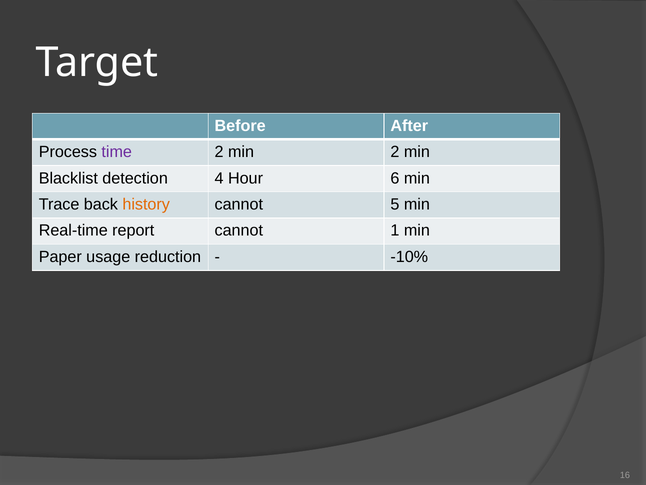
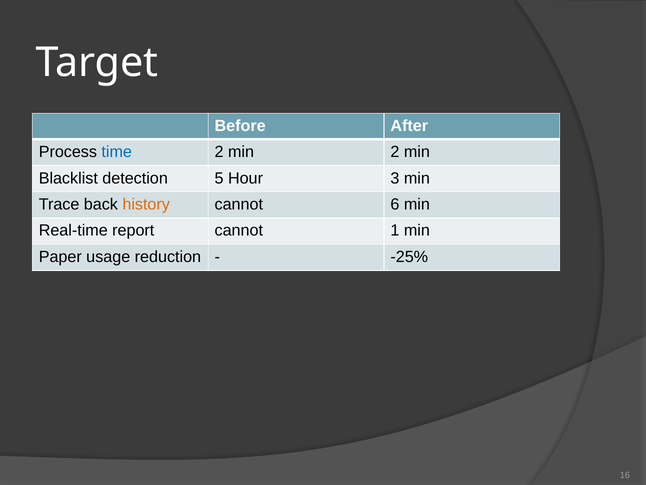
time colour: purple -> blue (117, 152)
4: 4 -> 5 (219, 178)
6: 6 -> 3 (395, 178)
5: 5 -> 6 (395, 204)
-10%: -10% -> -25% (409, 257)
